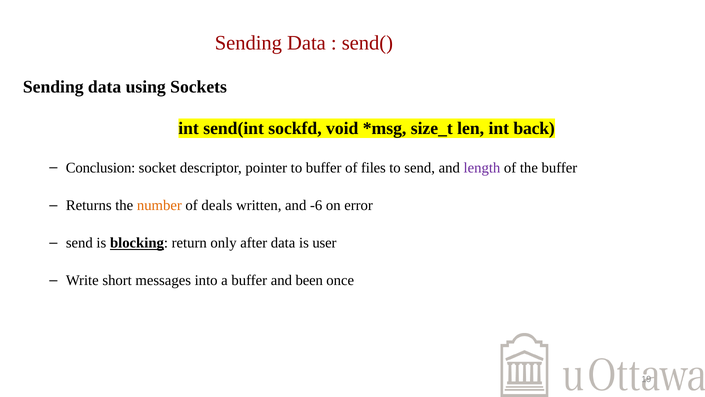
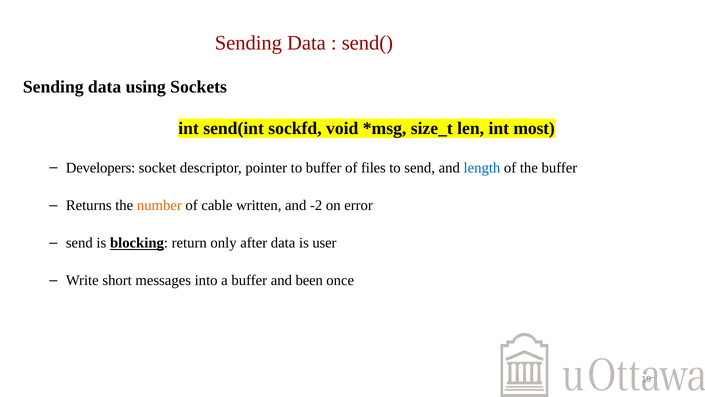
back: back -> most (534, 128)
Conclusion: Conclusion -> Developers (101, 167)
length colour: purple -> blue (482, 167)
deals: deals -> cable (217, 205)
-6: -6 -> -2 (316, 205)
